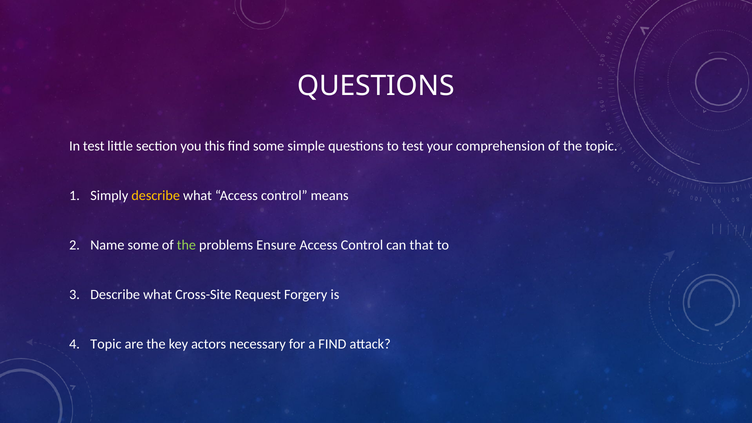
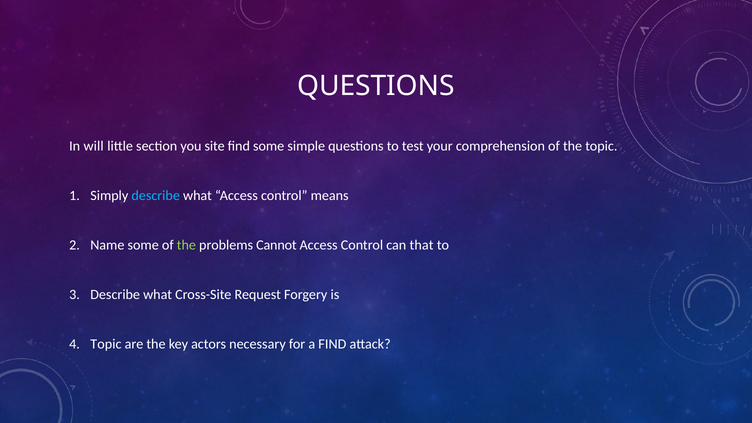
In test: test -> will (94, 146)
this: this -> site (215, 146)
describe colour: yellow -> light blue (156, 196)
Ensure: Ensure -> Cannot (276, 245)
